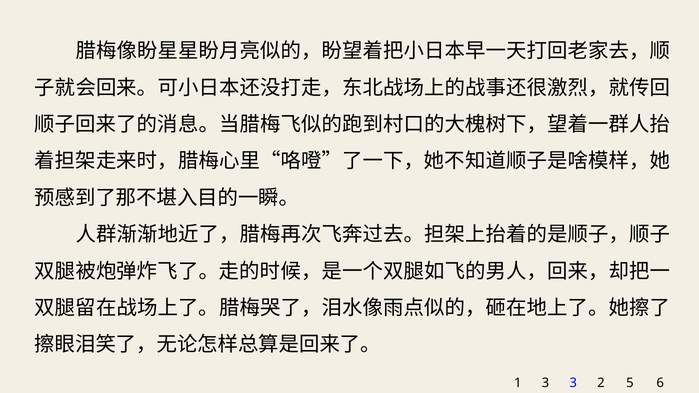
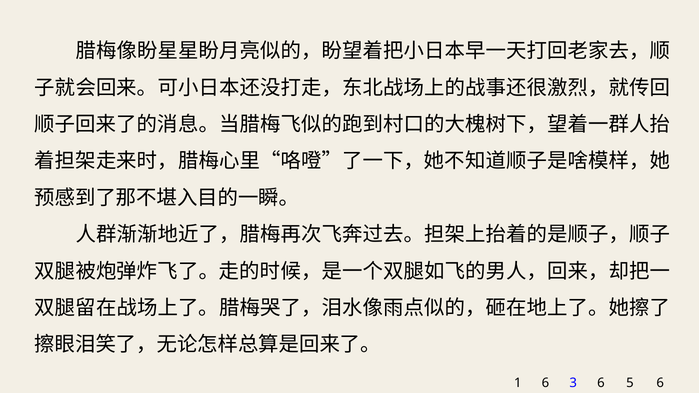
1 3: 3 -> 6 (545, 383)
3 2: 2 -> 6 (601, 383)
